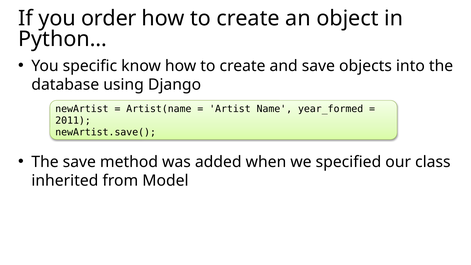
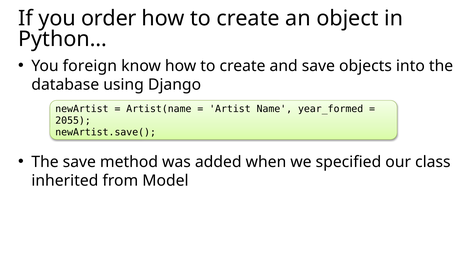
specific: specific -> foreign (90, 66)
2011: 2011 -> 2055 (73, 121)
